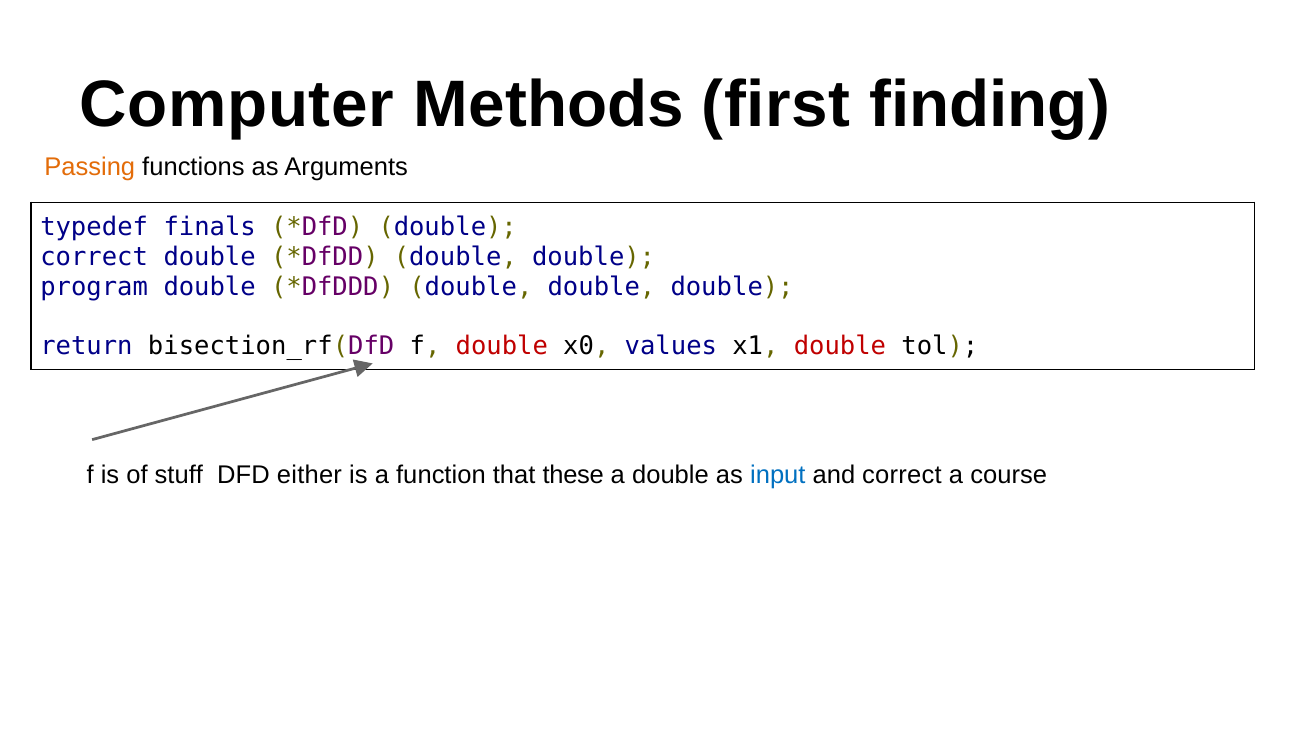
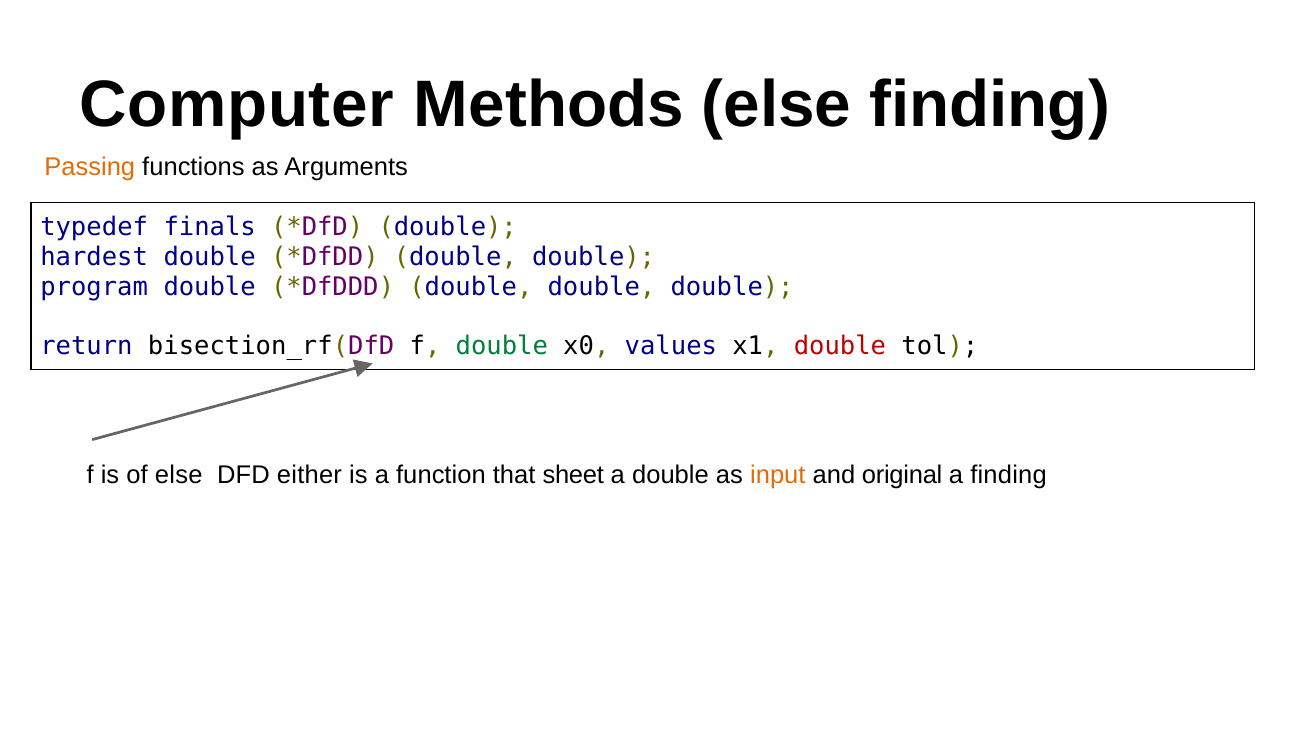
Methods first: first -> else (777, 105)
correct: correct -> hardest (94, 257)
double colour: red -> green (502, 345)
of stuff: stuff -> else (179, 475)
these: these -> sheet (573, 475)
input colour: blue -> orange (778, 475)
and correct: correct -> original (902, 475)
a course: course -> finding (1009, 475)
